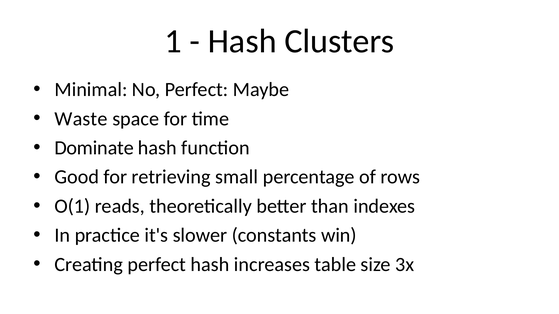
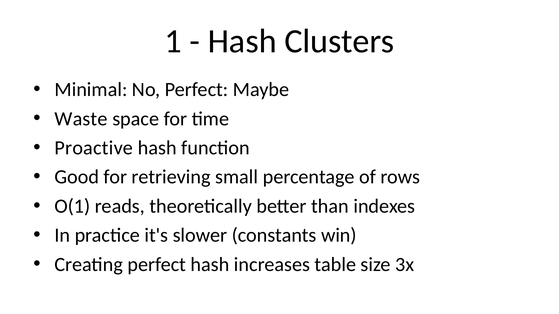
Dominate: Dominate -> Proactive (94, 148)
